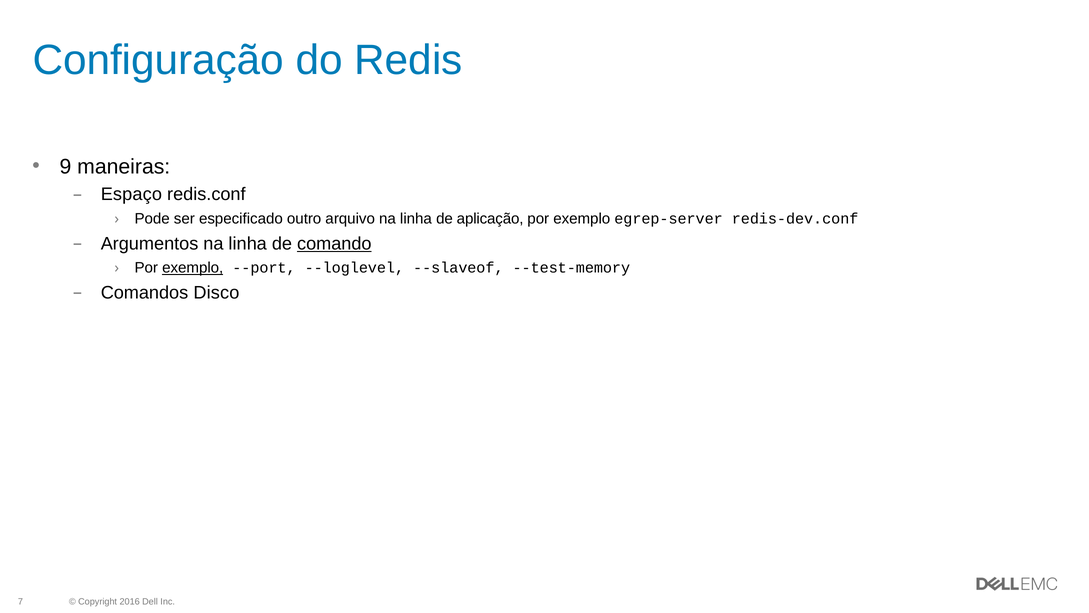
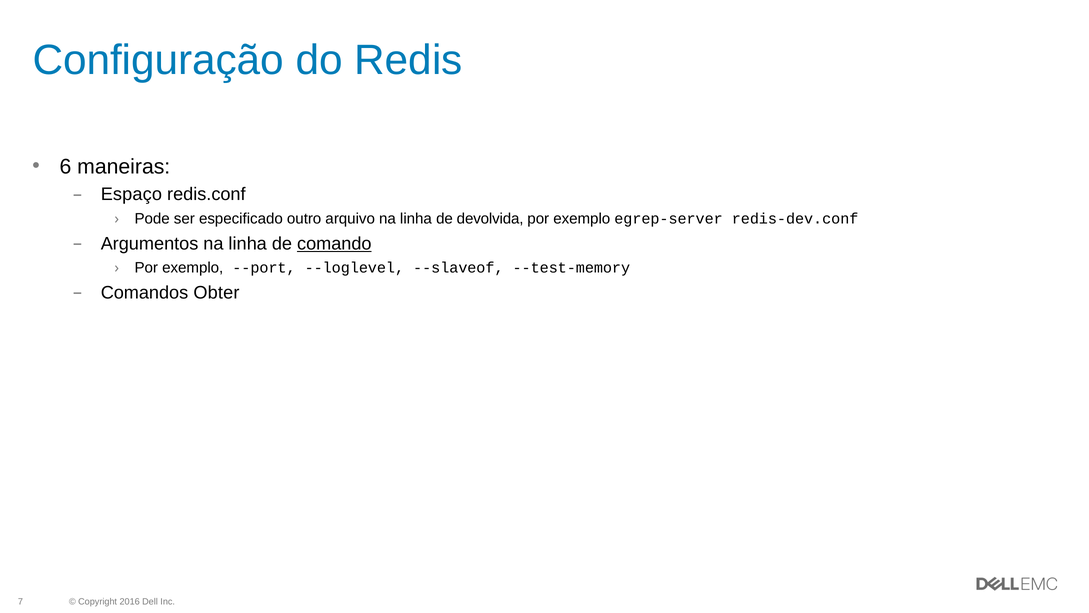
9: 9 -> 6 (65, 166)
aplicação: aplicação -> devolvida (490, 219)
exemplo underline: present -> none (193, 268)
Disco: Disco -> Obter (216, 292)
